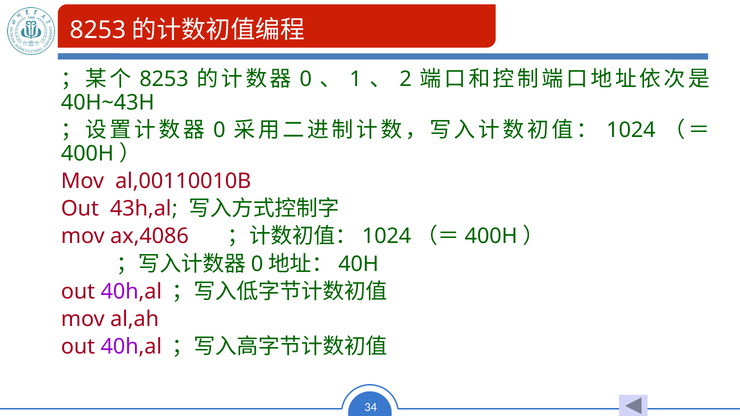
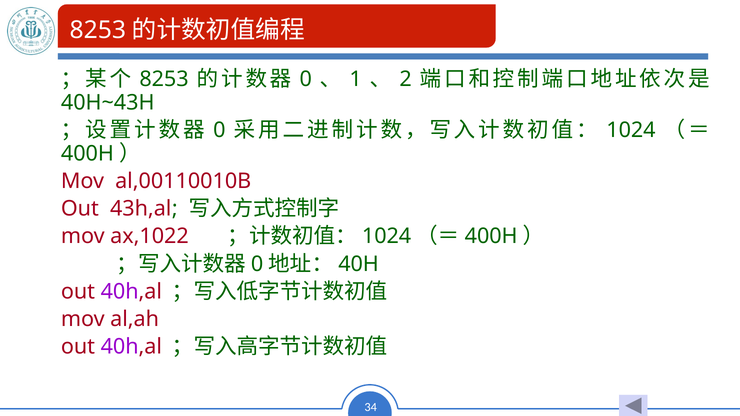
ax,4086: ax,4086 -> ax,1022 (150, 236)
